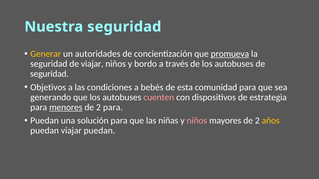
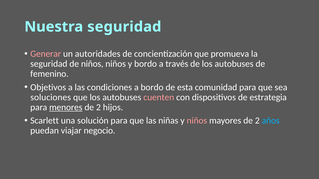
Generar colour: yellow -> pink (46, 54)
promueva underline: present -> none (230, 54)
de viajar: viajar -> niños (92, 64)
seguridad: seguridad -> femenino (49, 74)
a bebés: bebés -> bordo (152, 87)
generando: generando -> soluciones (51, 97)
2 para: para -> hijos (113, 108)
Puedan: Puedan -> Scarlett (45, 121)
años colour: yellow -> light blue (271, 121)
viajar puedan: puedan -> negocio (100, 131)
